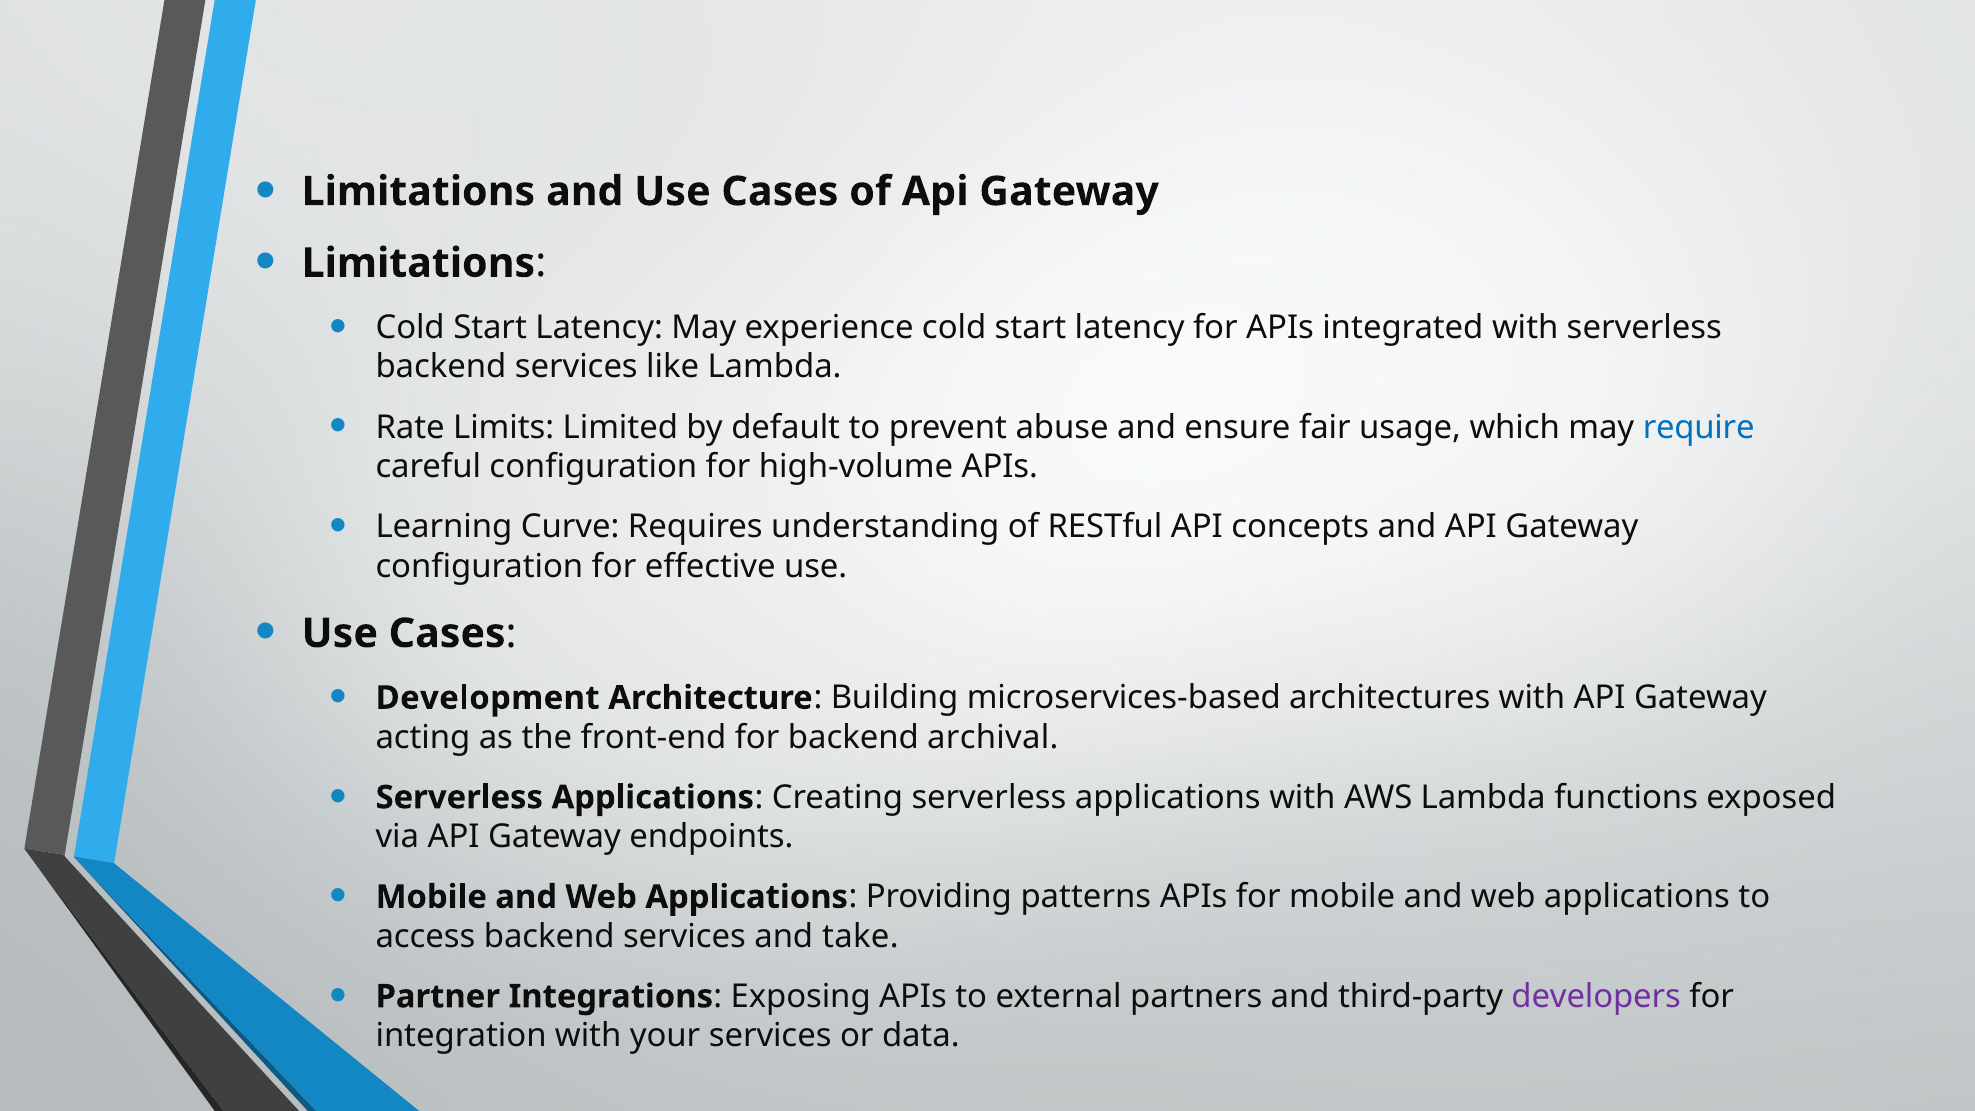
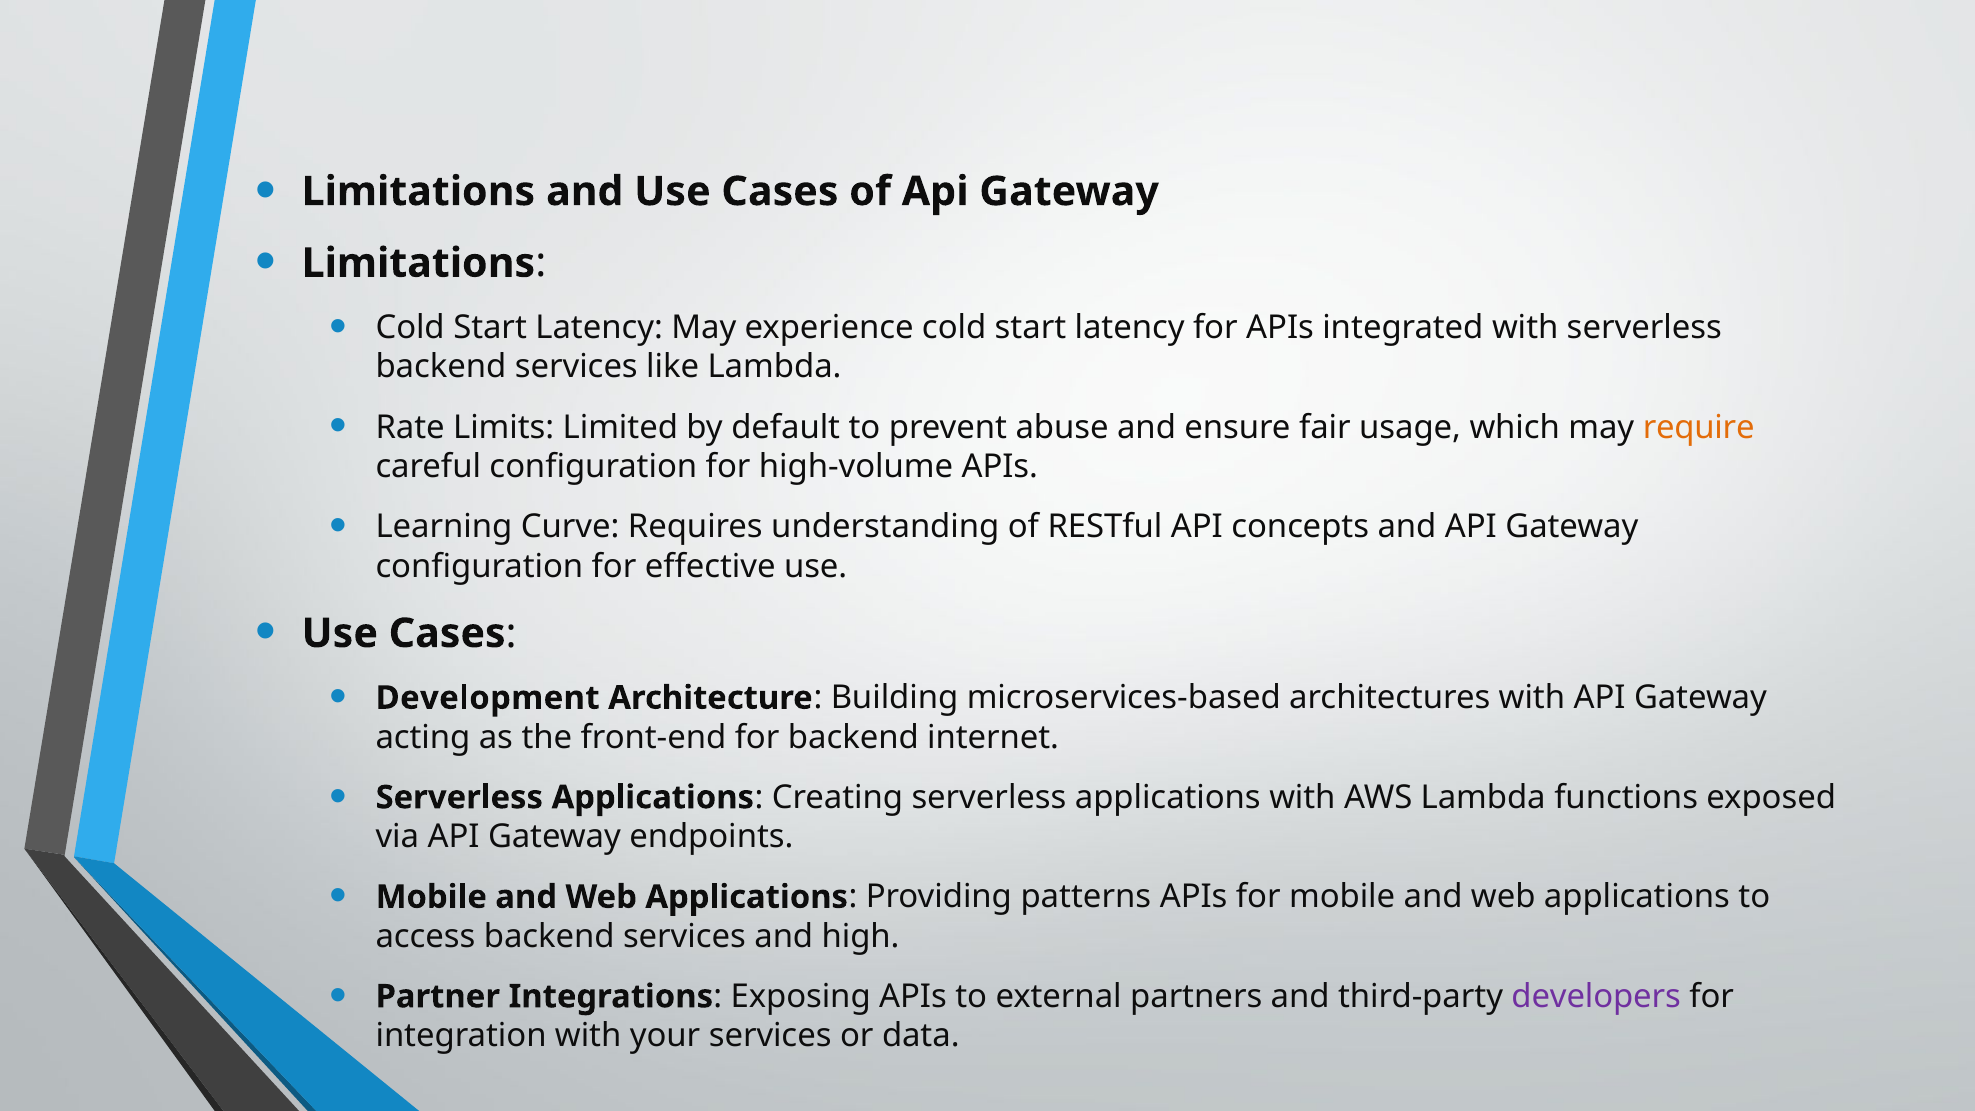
require colour: blue -> orange (1699, 427)
archival: archival -> internet (993, 737)
take: take -> high (861, 936)
